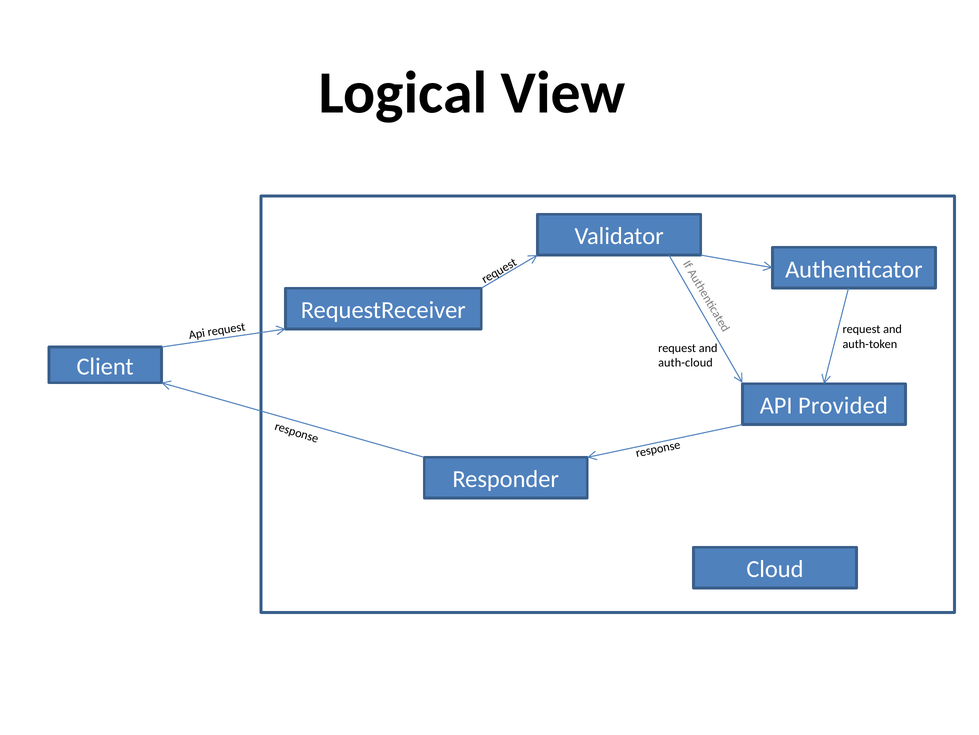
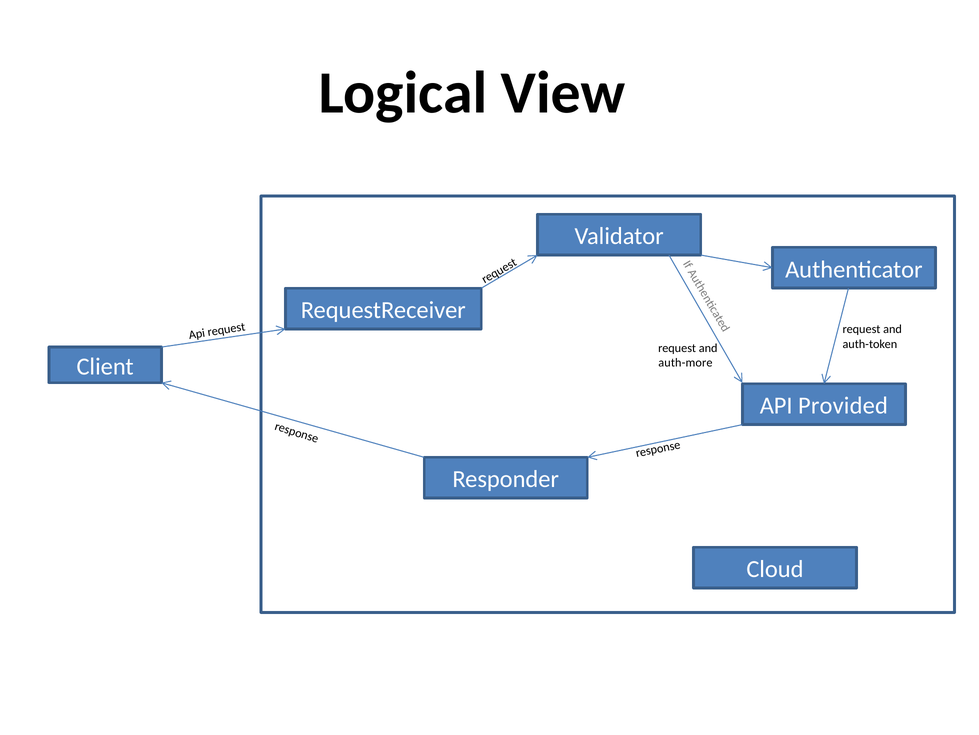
auth-cloud: auth-cloud -> auth-more (685, 362)
